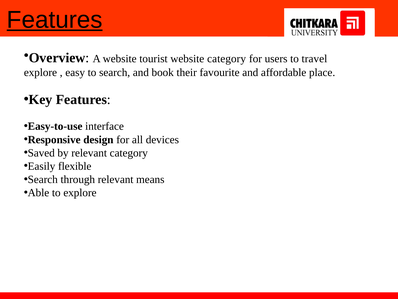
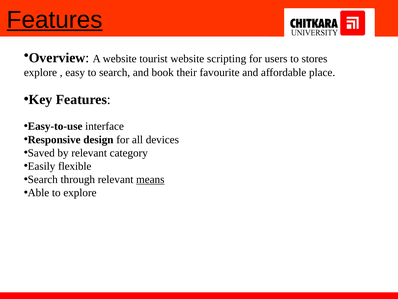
website category: category -> scripting (227, 59)
travel: travel -> stores (314, 59)
means underline: none -> present (150, 179)
